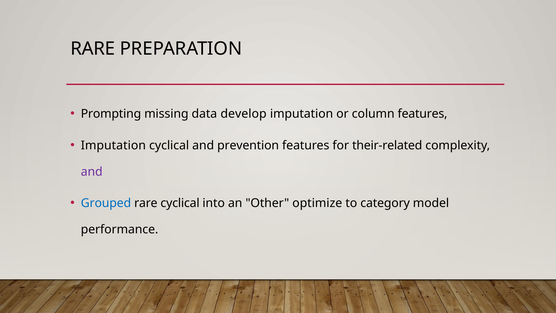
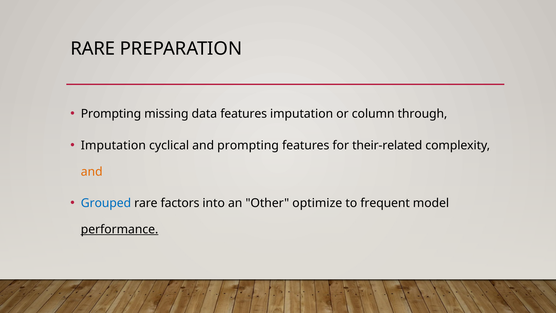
data develop: develop -> features (244, 114)
column features: features -> through (422, 114)
and prevention: prevention -> prompting (248, 145)
and colour: purple -> orange (92, 172)
rare cyclical: cyclical -> factors (180, 203)
category: category -> frequent (385, 203)
performance underline: none -> present (120, 229)
